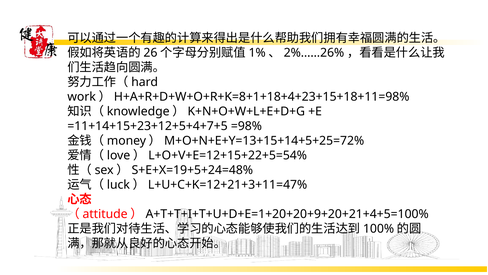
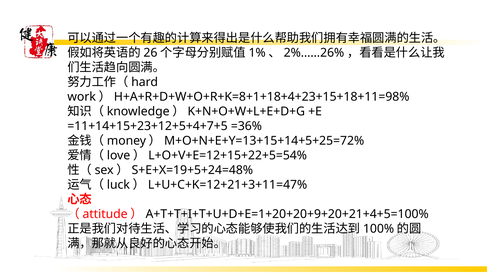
=98%: =98% -> =36% (246, 126)
